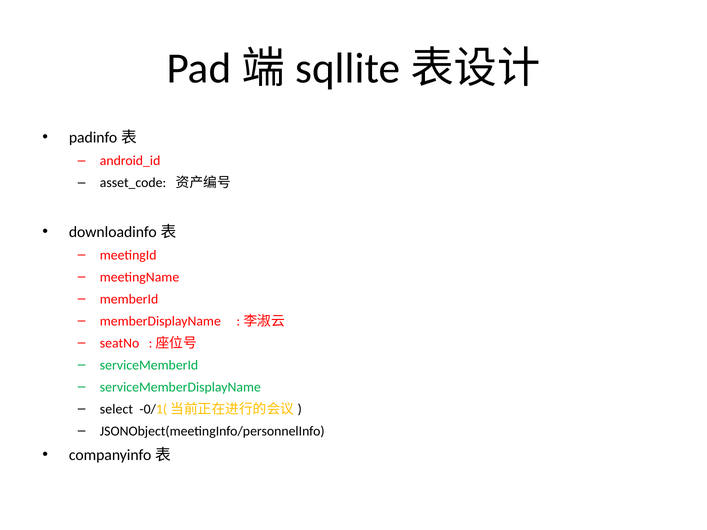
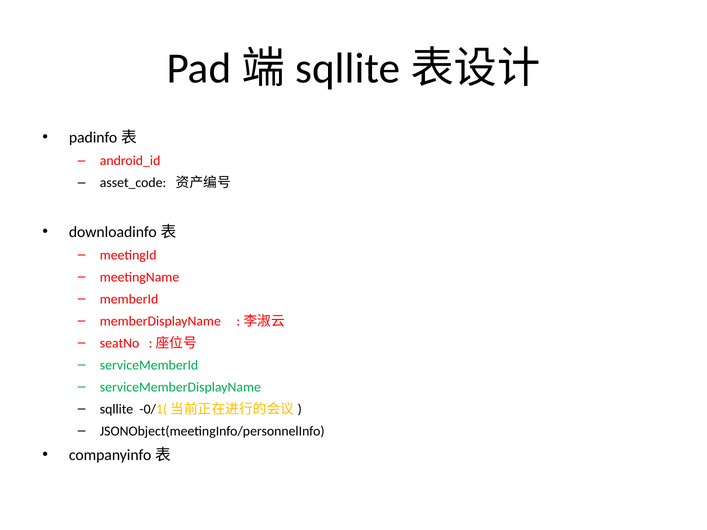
select: select -> sqllite (117, 409)
